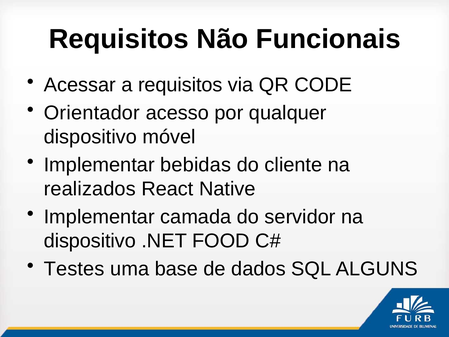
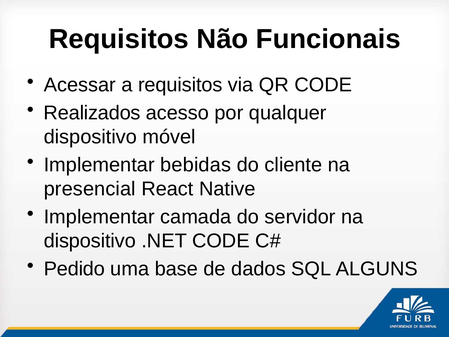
Orientador: Orientador -> Realizados (92, 113)
realizados: realizados -> presencial (90, 189)
.NET FOOD: FOOD -> CODE (221, 241)
Testes: Testes -> Pedido (74, 269)
